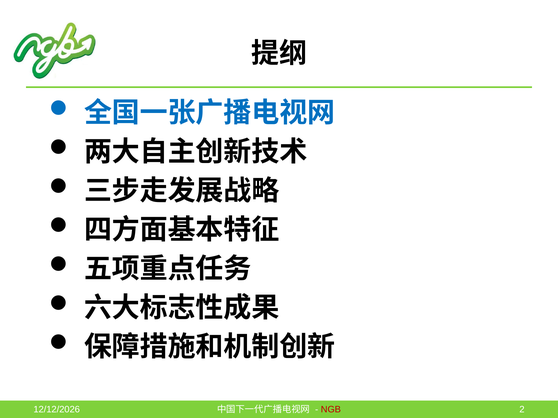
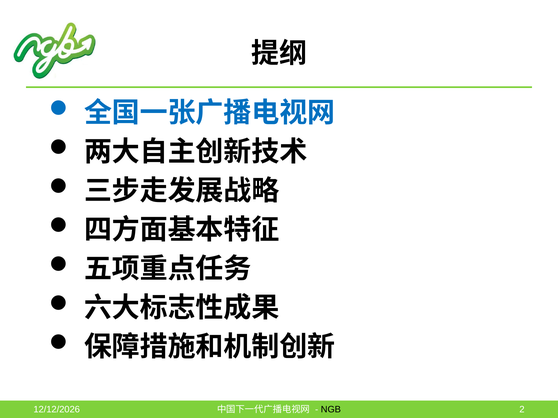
NGB colour: red -> black (331, 410)
